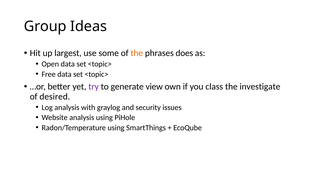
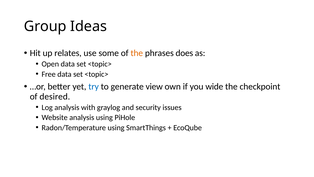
largest: largest -> relates (68, 53)
try colour: purple -> blue (94, 86)
class: class -> wide (214, 86)
investigate: investigate -> checkpoint (260, 86)
